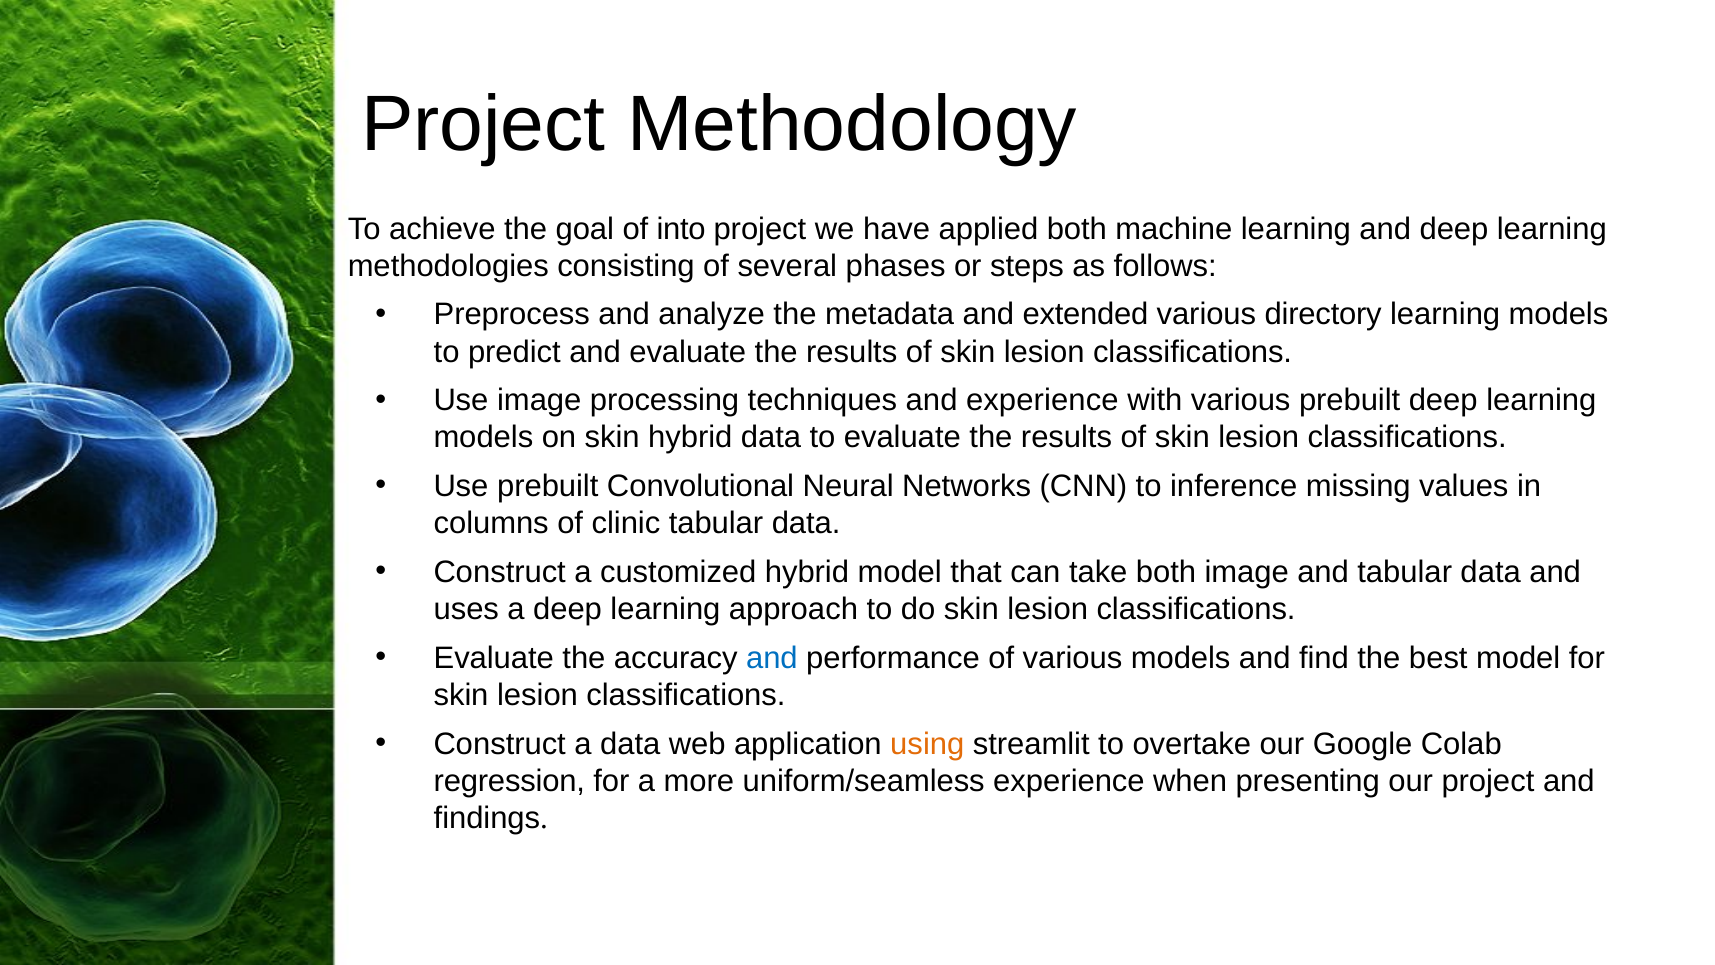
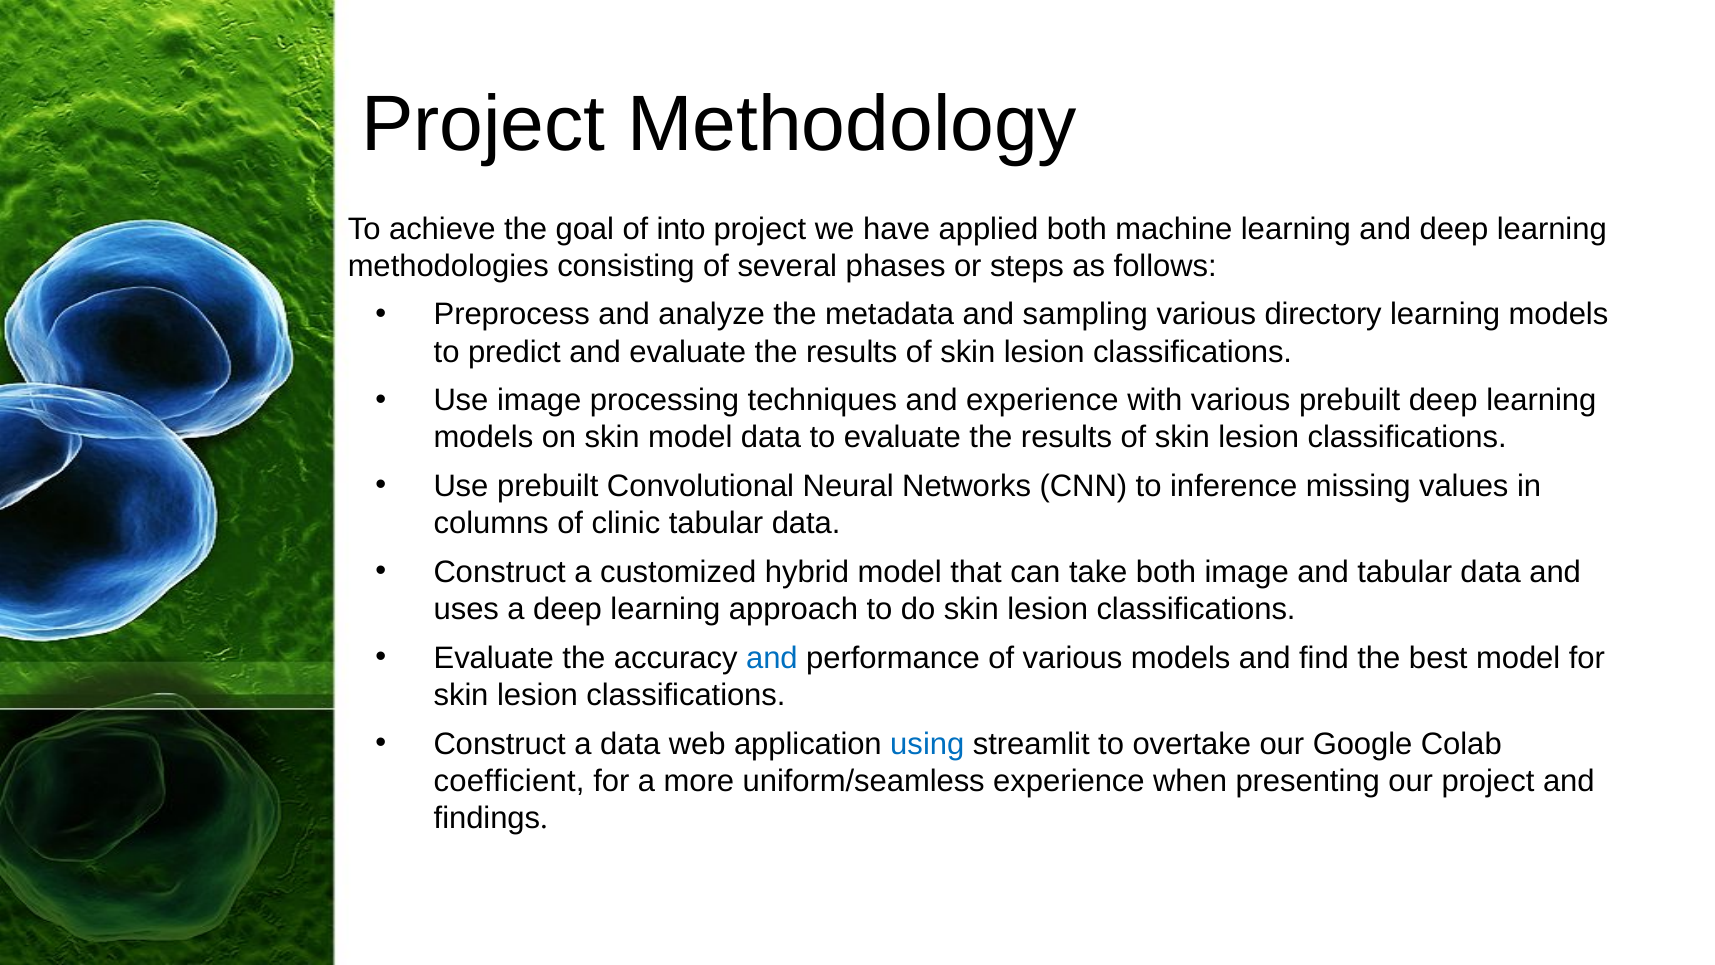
extended: extended -> sampling (1085, 315)
skin hybrid: hybrid -> model (690, 438)
using colour: orange -> blue (927, 744)
regression: regression -> coefficient (509, 781)
